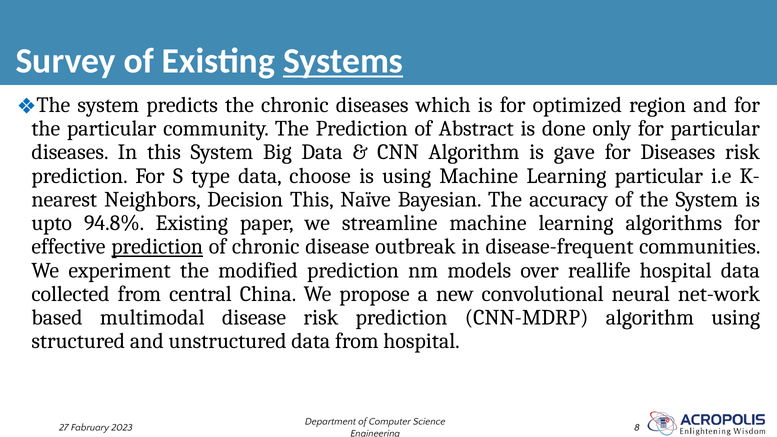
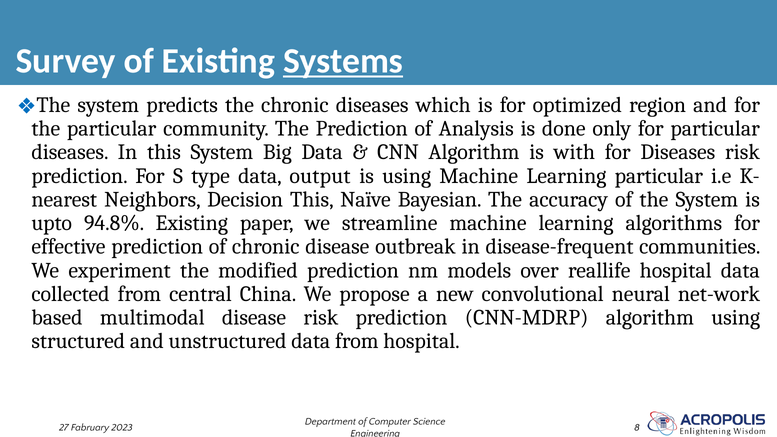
Abstract: Abstract -> Analysis (476, 129)
gave: gave -> with (574, 152)
choose: choose -> output (320, 176)
prediction underline: present -> none (157, 247)
